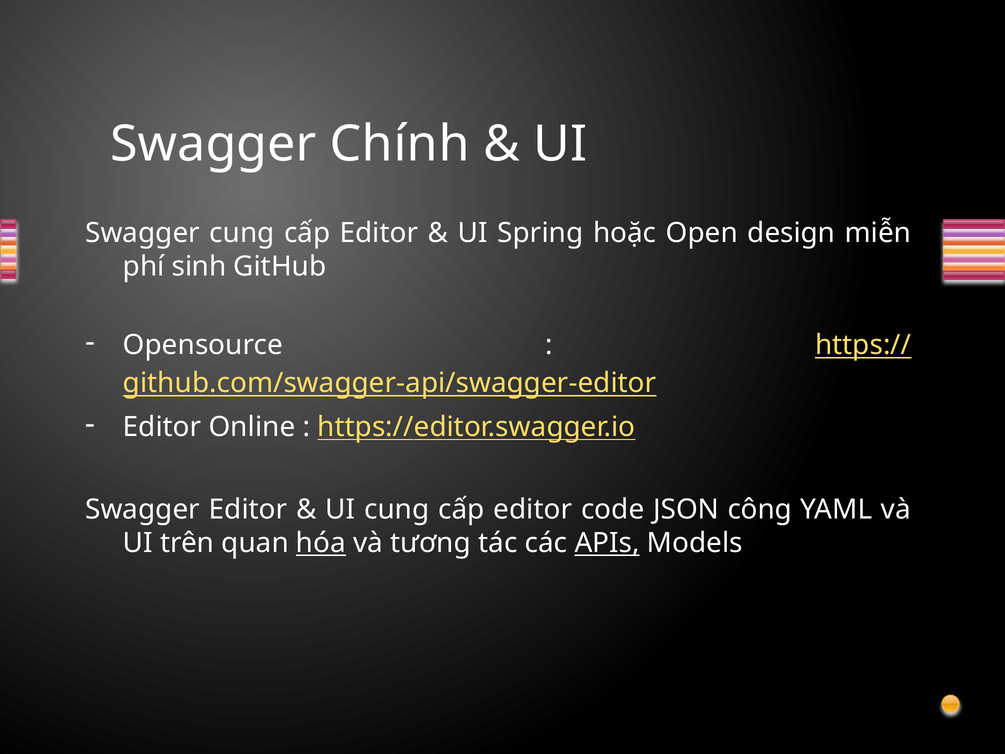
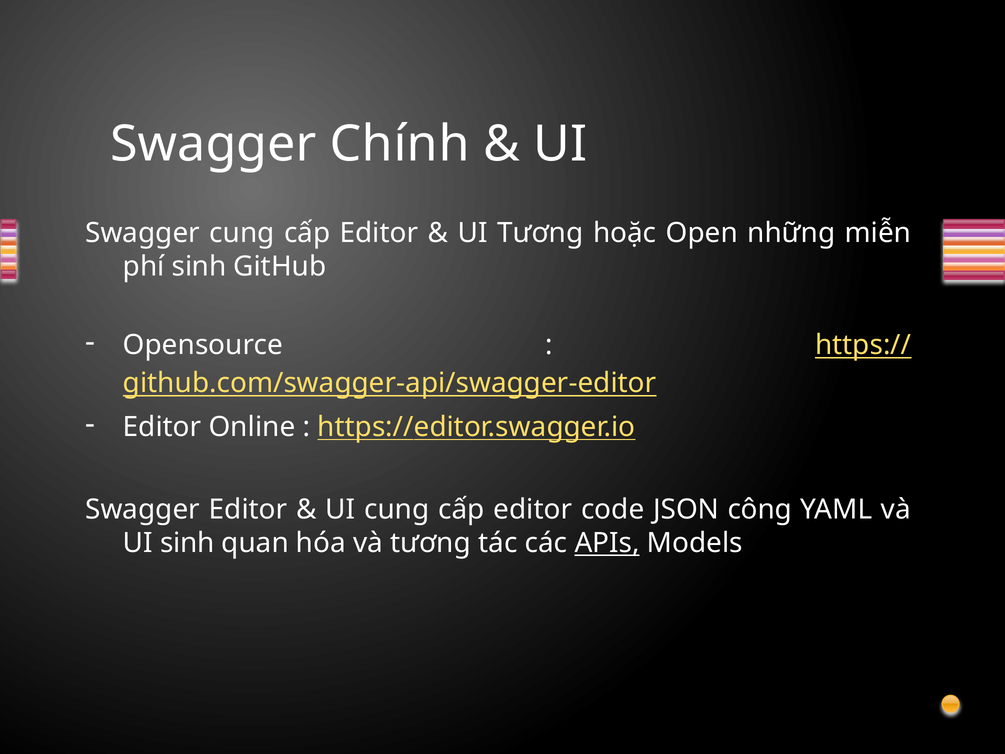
UI Spring: Spring -> Tương (540, 233)
design: design -> những (791, 233)
UI trên: trên -> sinh (187, 543)
hóa underline: present -> none (321, 543)
